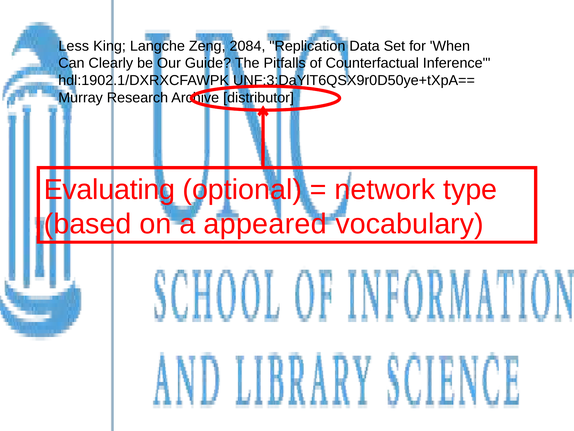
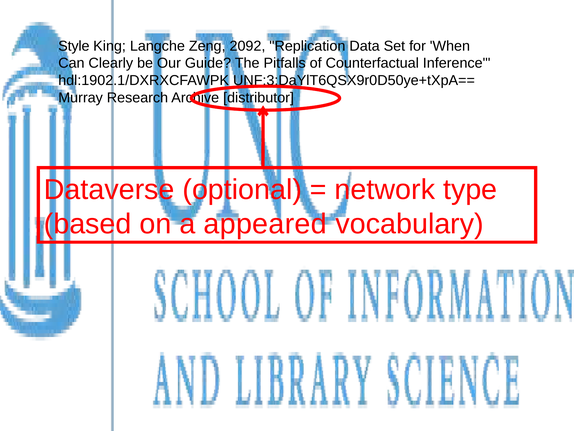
Less: Less -> Style (74, 46)
2084: 2084 -> 2092 (247, 46)
Evaluating: Evaluating -> Dataverse (109, 189)
